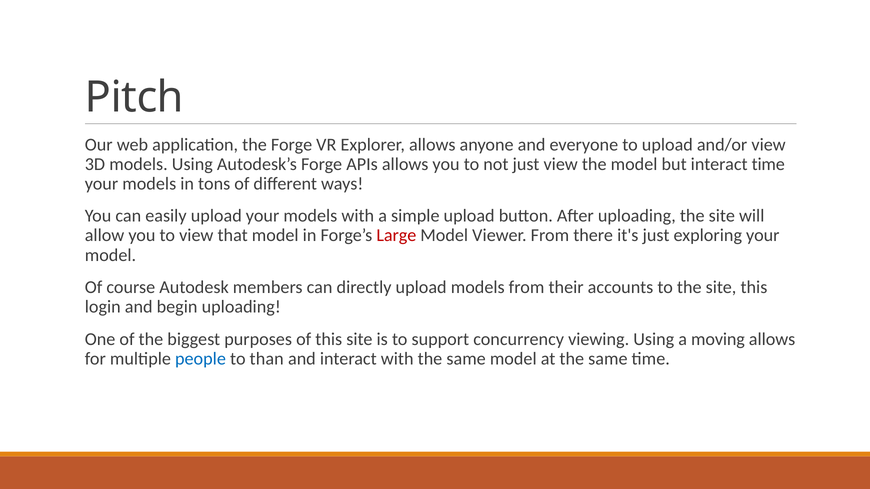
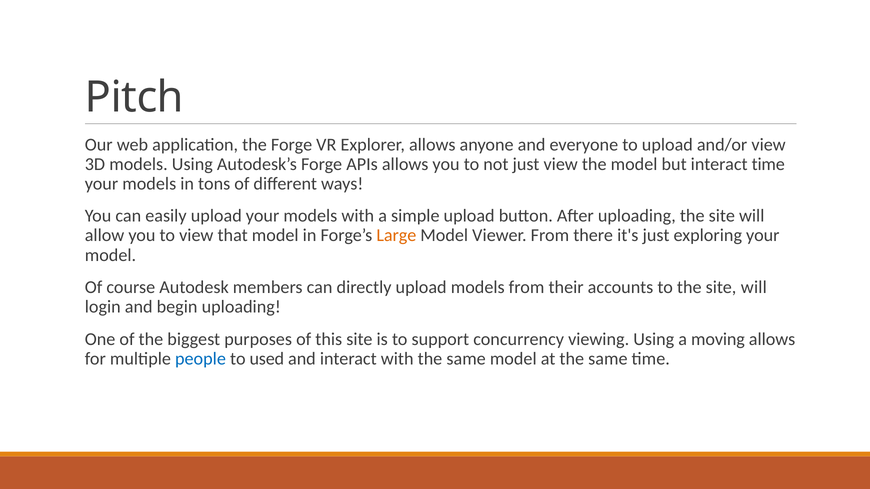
Large colour: red -> orange (396, 236)
to the site this: this -> will (754, 287)
than: than -> used (267, 359)
